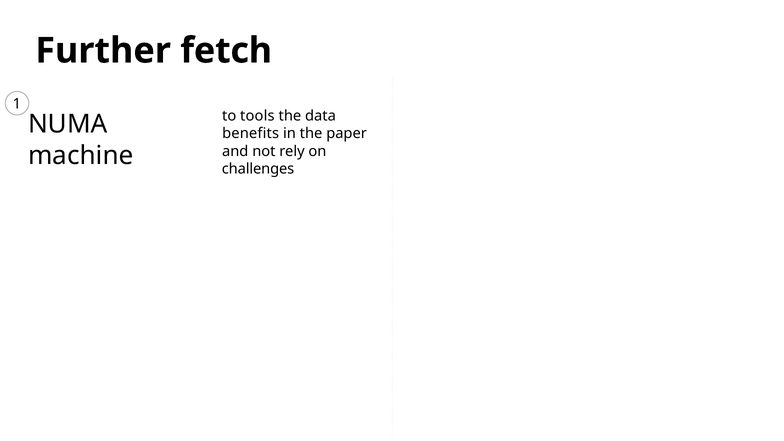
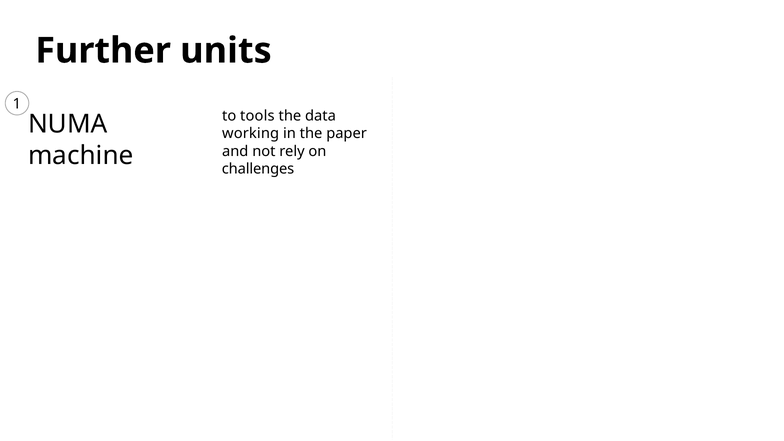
fetch: fetch -> units (226, 51)
benefits: benefits -> working (251, 134)
